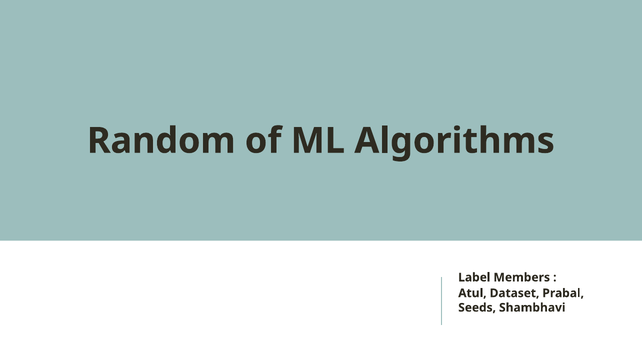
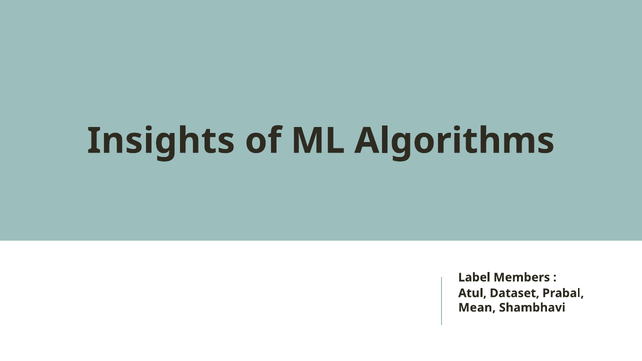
Random: Random -> Insights (161, 141)
Seeds: Seeds -> Mean (477, 308)
